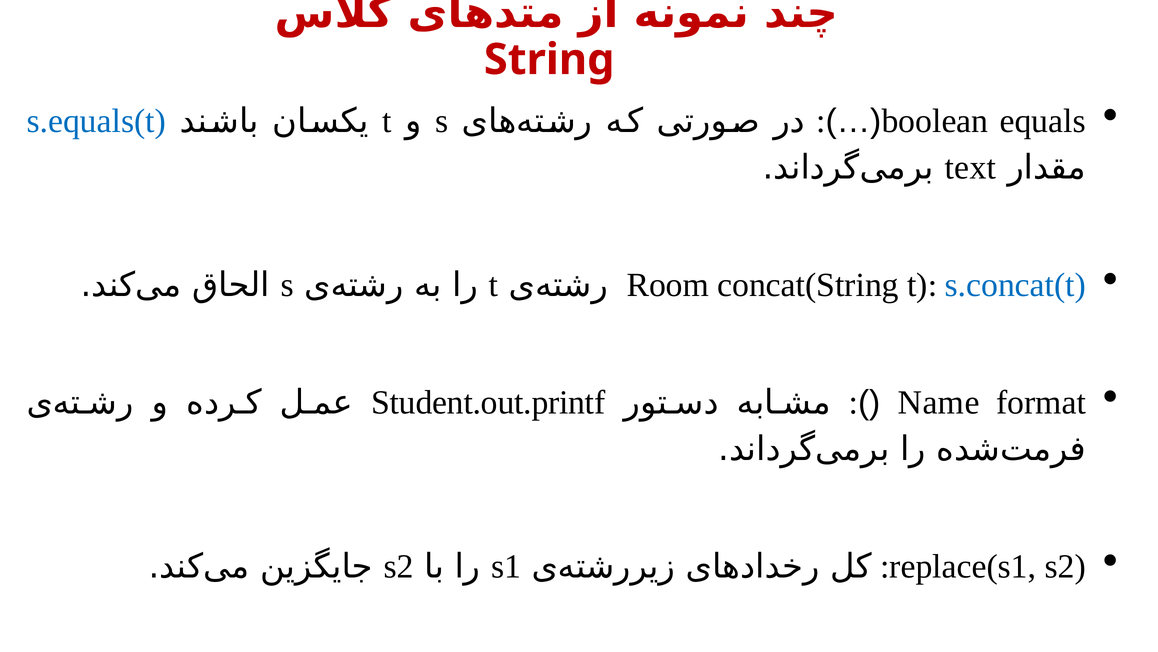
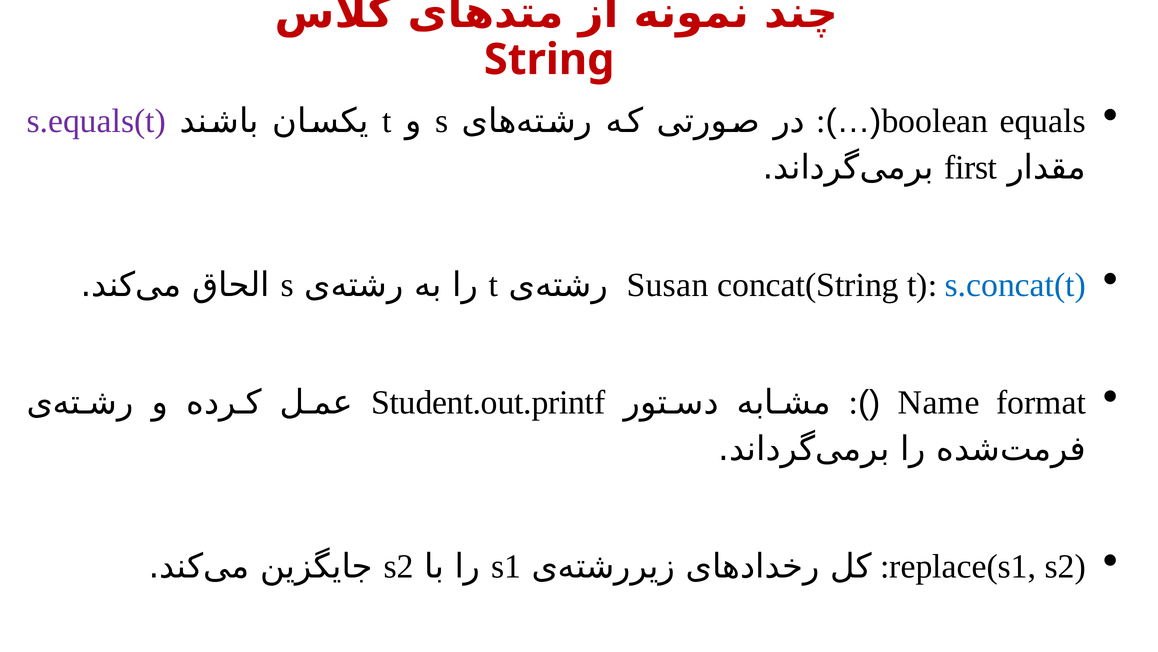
s.equals(t colour: blue -> purple (96, 121)
text: text -> first (971, 167)
Room: Room -> Susan (668, 285)
